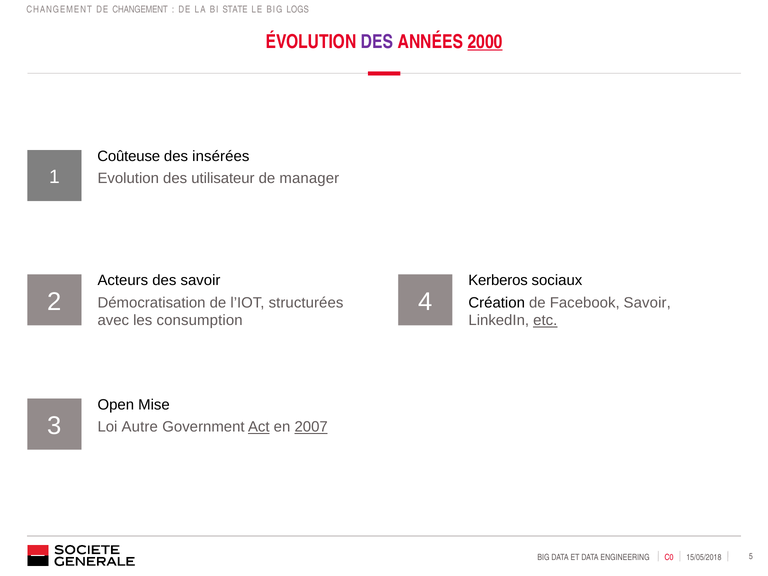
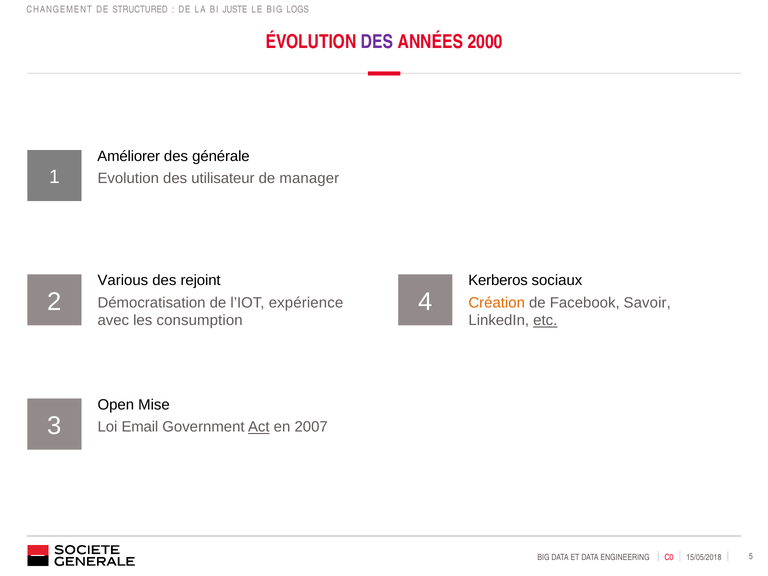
DE CHANGEMENT: CHANGEMENT -> STRUCTURED (140, 9)
STATE: STATE -> JUSTE (235, 9)
2000 underline: present -> none (485, 42)
Coûteuse: Coûteuse -> Améliorer (129, 156)
insérées: insérées -> générale (221, 156)
Acteurs: Acteurs -> Various (123, 280)
des savoir: savoir -> rejoint (201, 280)
structurées: structurées -> expérience (306, 303)
Création colour: black -> orange (497, 303)
Autre: Autre -> Email (140, 427)
2007 underline: present -> none (311, 427)
